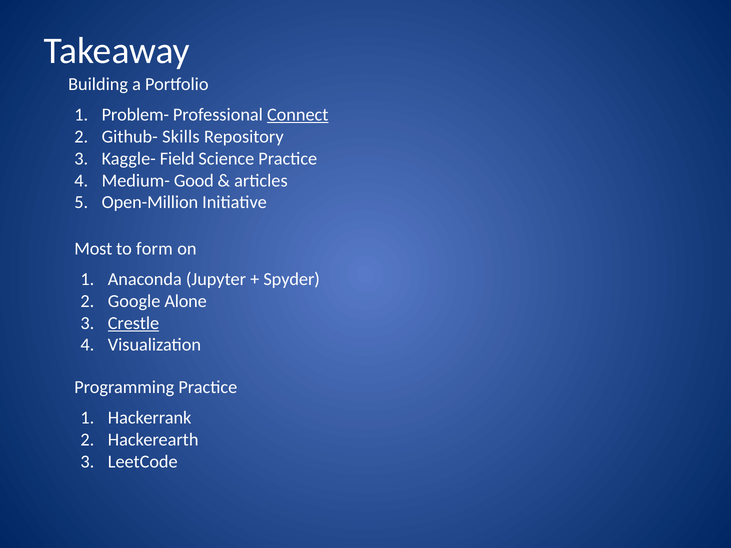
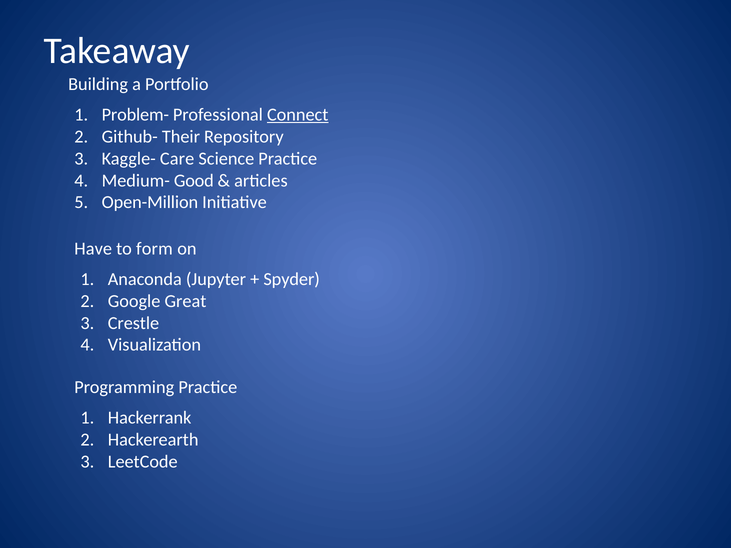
Skills: Skills -> Their (181, 137)
Field: Field -> Care (177, 159)
Most: Most -> Have (93, 249)
Alone: Alone -> Great (185, 301)
Crestle underline: present -> none (133, 323)
